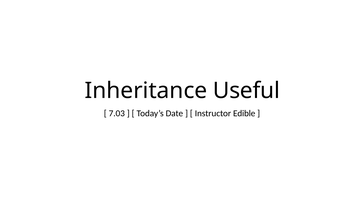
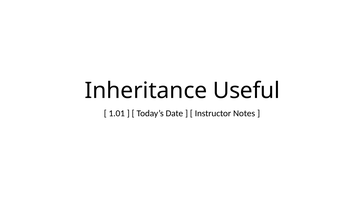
7.03: 7.03 -> 1.01 (117, 114)
Edible: Edible -> Notes (244, 114)
